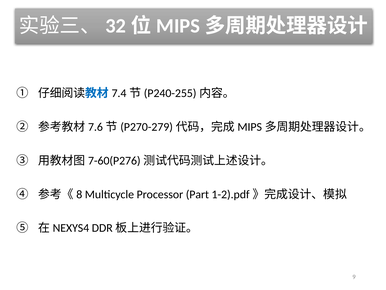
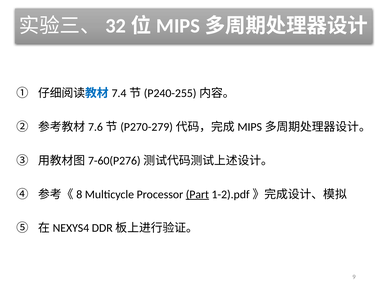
Part underline: none -> present (197, 194)
